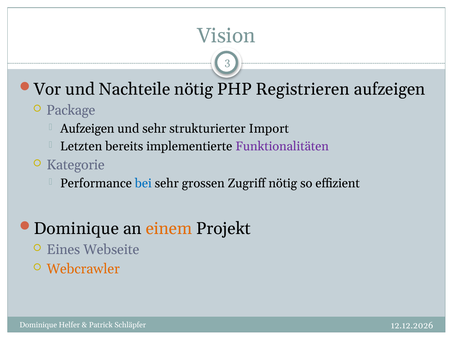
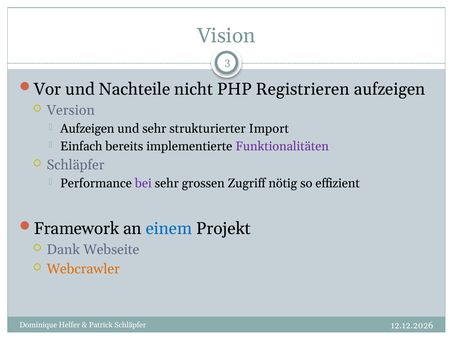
Nachteile nötig: nötig -> nicht (194, 89)
Package: Package -> Version (71, 110)
Letzten: Letzten -> Einfach (81, 146)
Kategorie: Kategorie -> Schläpfer (76, 165)
bei colour: blue -> purple (143, 183)
Dominique: Dominique -> Framework (76, 229)
einem colour: orange -> blue (169, 229)
Eines: Eines -> Dank (63, 250)
